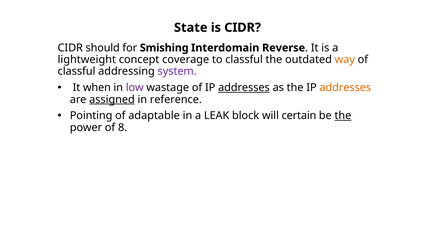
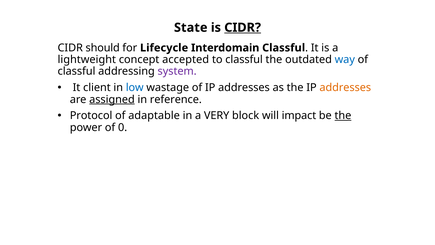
CIDR underline: none -> present (243, 28)
Smishing: Smishing -> Lifecycle (164, 48)
Interdomain Reverse: Reverse -> Classful (284, 48)
coverage: coverage -> accepted (186, 60)
way colour: orange -> blue (345, 60)
when: when -> client (97, 88)
low colour: purple -> blue (135, 88)
addresses underline: present -> none (244, 88)
Pointing: Pointing -> Protocol (91, 116)
LEAK: LEAK -> VERY (217, 116)
certain: certain -> impact (299, 116)
8: 8 -> 0 (123, 127)
